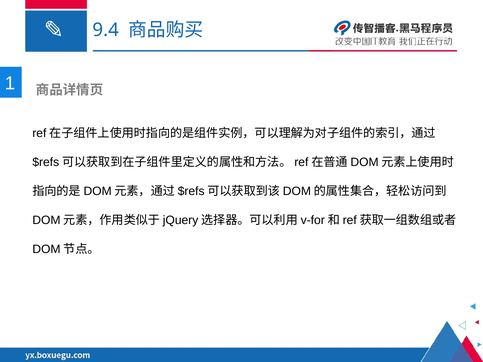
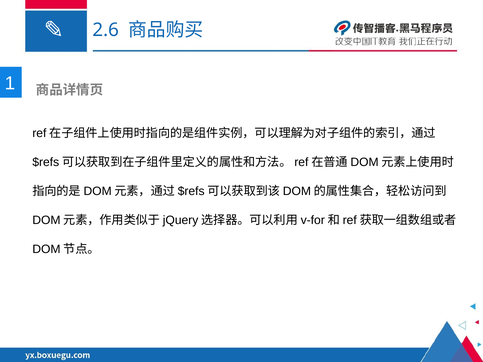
9.4: 9.4 -> 2.6 (106, 30)
